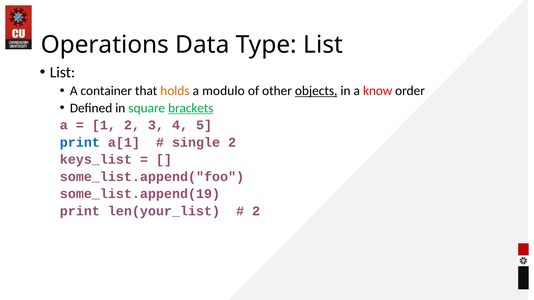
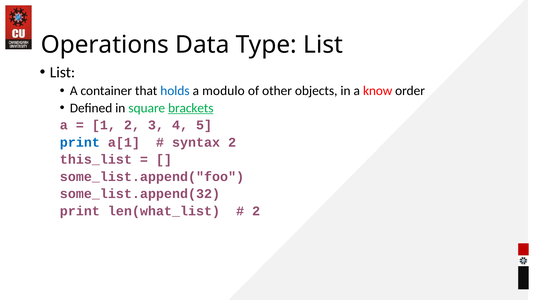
holds colour: orange -> blue (175, 91)
objects underline: present -> none (316, 91)
single: single -> syntax (196, 143)
keys_list: keys_list -> this_list (96, 160)
some_list.append(19: some_list.append(19 -> some_list.append(32 (140, 194)
len(your_list: len(your_list -> len(what_list (164, 211)
